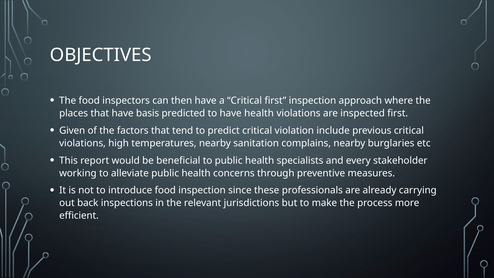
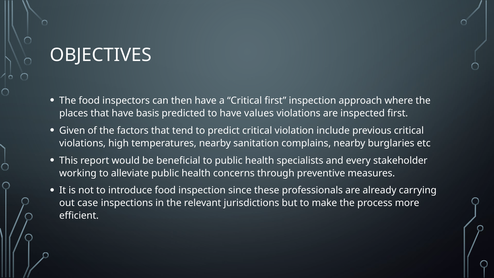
have health: health -> values (259, 113)
back: back -> case (88, 203)
